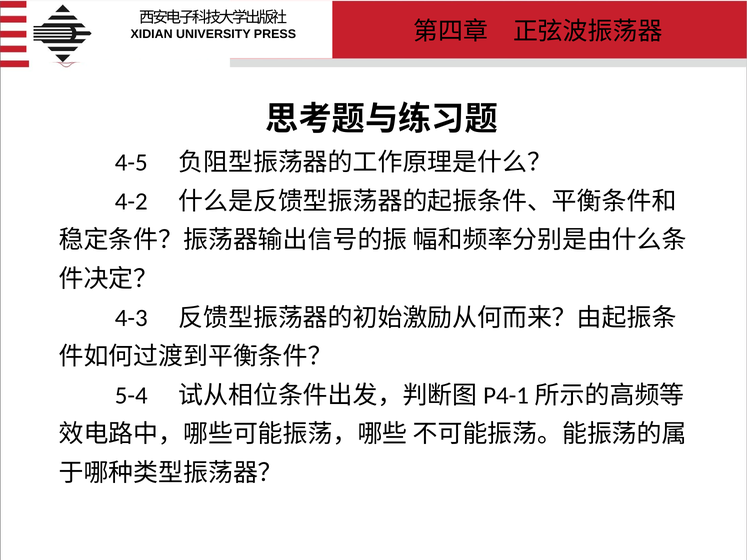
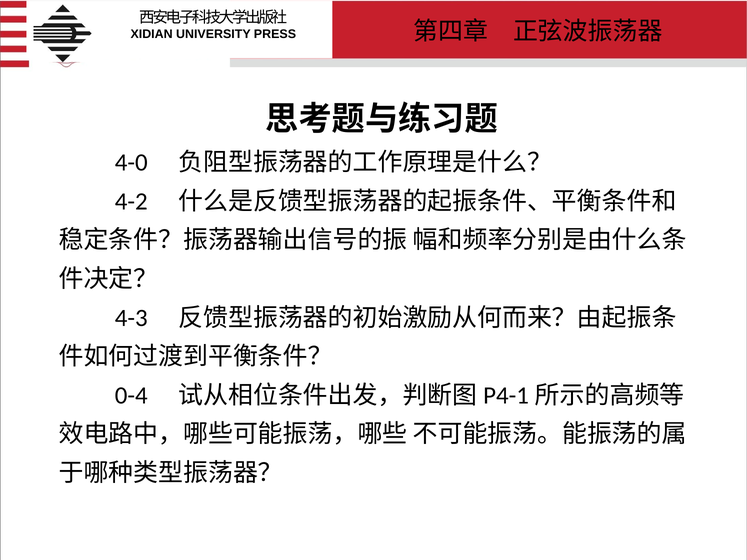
4-5: 4-5 -> 4-0 (131, 163)
5-4: 5-4 -> 0-4 (131, 396)
